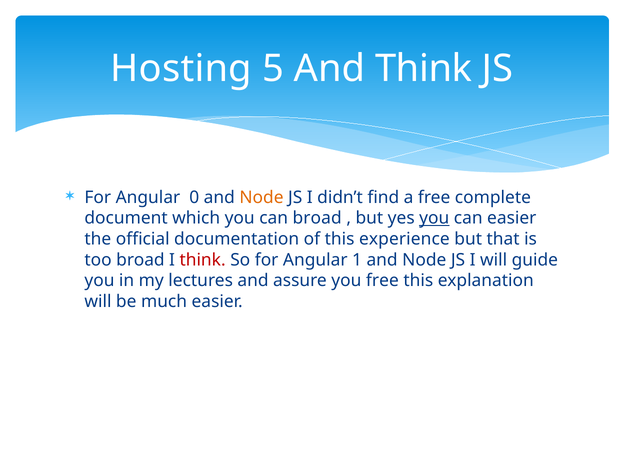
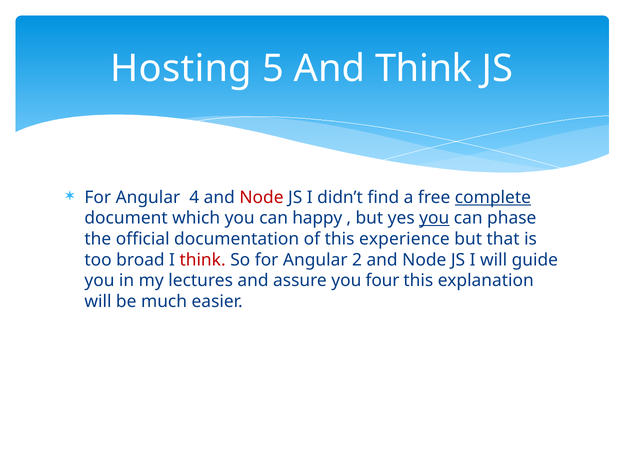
0: 0 -> 4 (194, 197)
Node colour: orange -> red (261, 197)
complete underline: none -> present (493, 197)
can broad: broad -> happy (317, 218)
can easier: easier -> phase (512, 218)
1: 1 -> 2 (357, 260)
you free: free -> four (383, 281)
